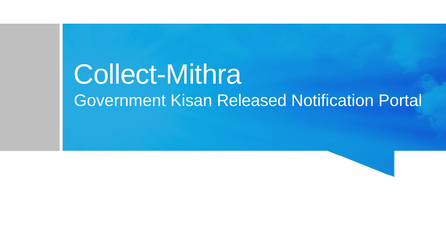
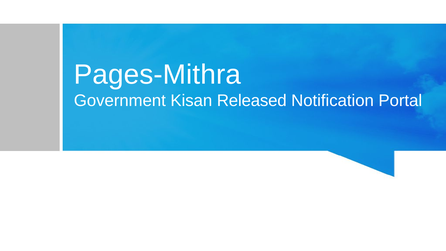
Collect-Mithra: Collect-Mithra -> Pages-Mithra (157, 75)
